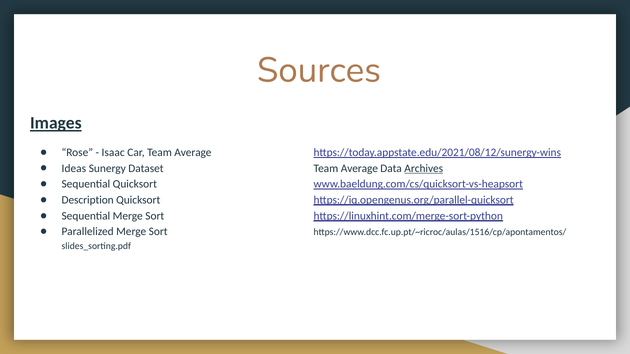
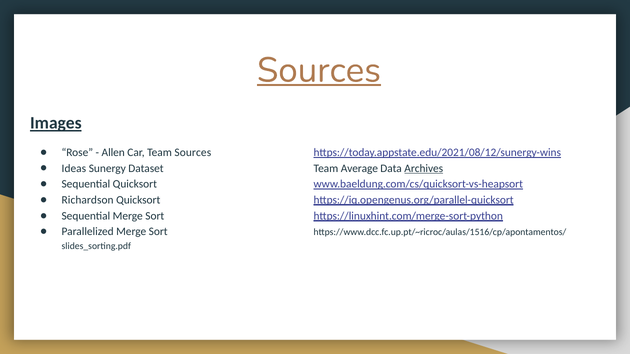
Sources underline: none -> present (319, 70)
Isaac: Isaac -> Allen (113, 153)
Car Team Average: Average -> Sources (193, 153)
Description: Description -> Richardson (88, 200)
